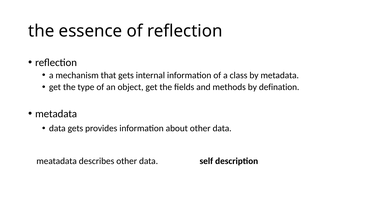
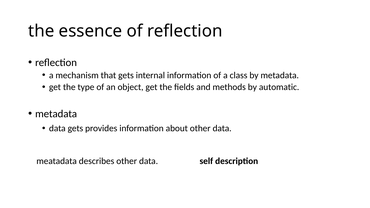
defination: defination -> automatic (279, 87)
